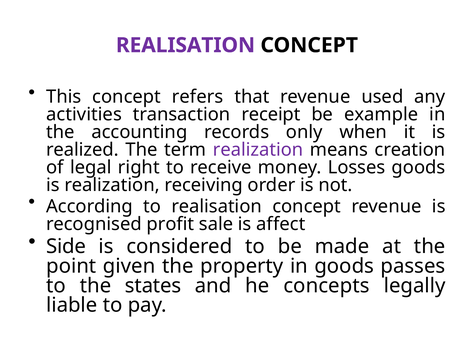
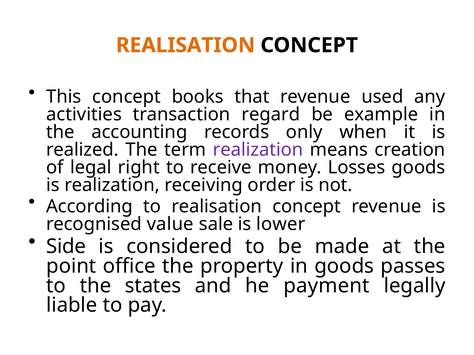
REALISATION colour: purple -> orange (185, 45)
refers: refers -> books (198, 97)
receipt: receipt -> regard (271, 115)
profit: profit -> value (170, 224)
affect: affect -> lower (281, 224)
given: given -> office (129, 266)
concepts: concepts -> payment (326, 286)
